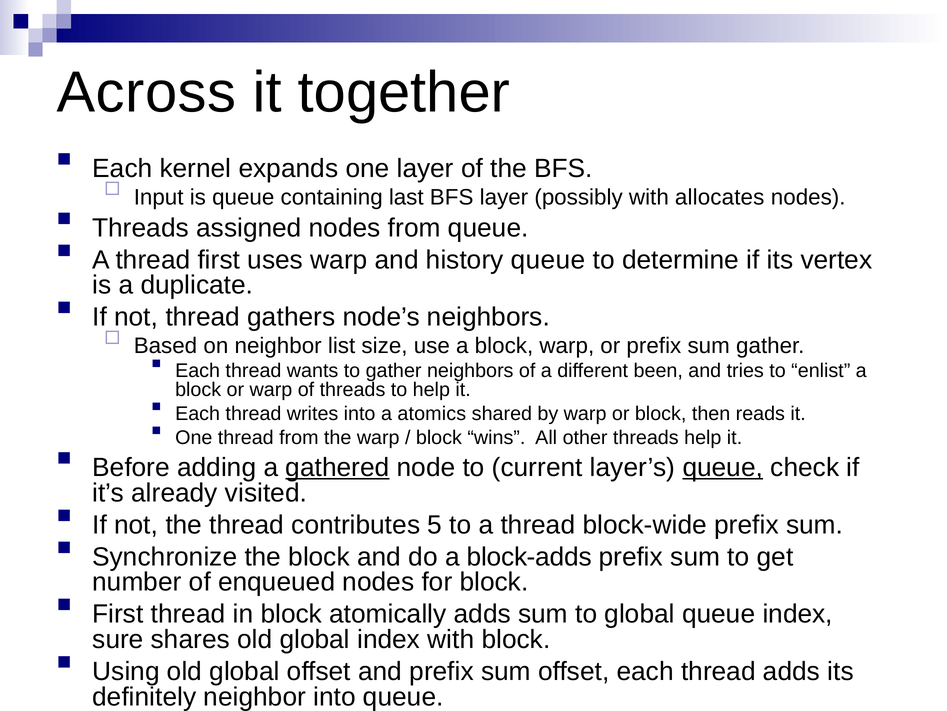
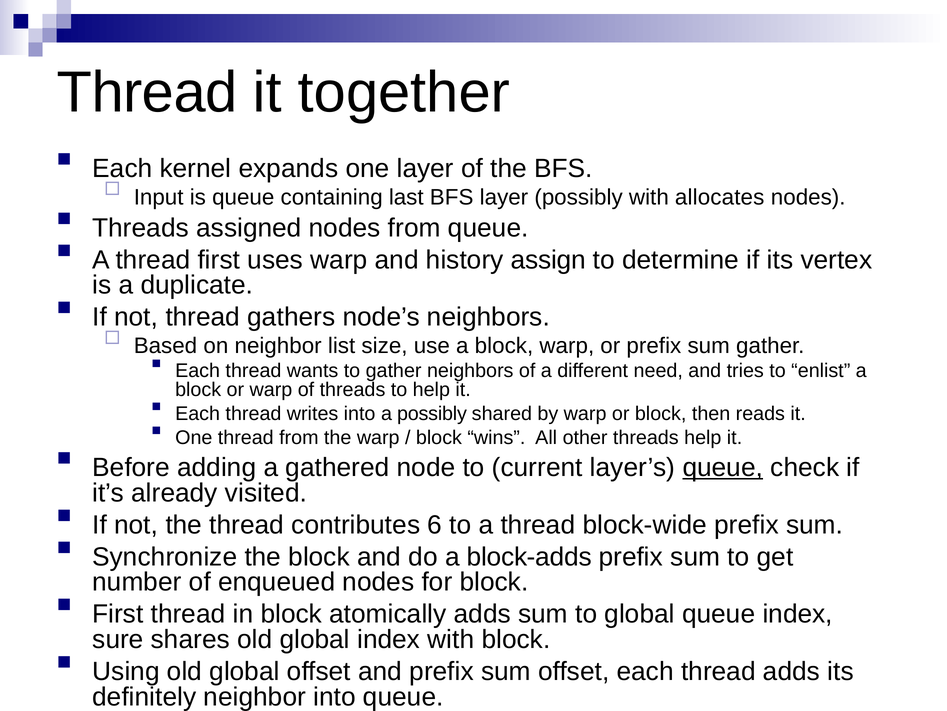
Across: Across -> Thread (147, 92)
history queue: queue -> assign (548, 260)
been: been -> need (658, 370)
a atomics: atomics -> possibly (432, 413)
gathered underline: present -> none (337, 467)
5: 5 -> 6 (435, 524)
